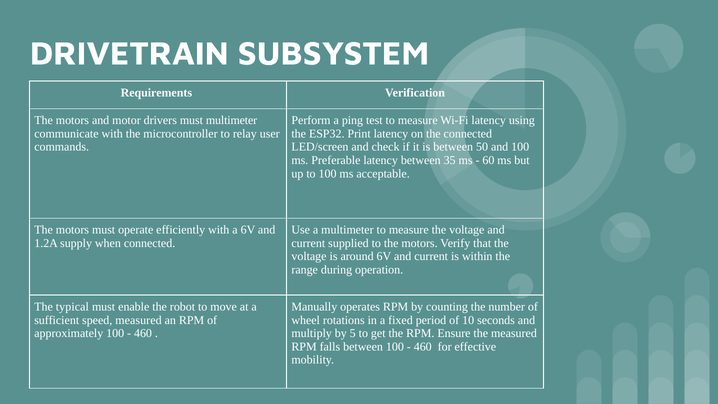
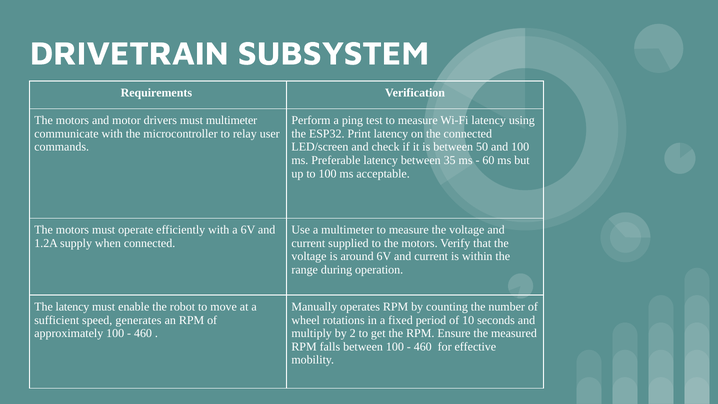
The typical: typical -> latency (72, 307)
speed measured: measured -> generates (138, 320)
5: 5 -> 2 (353, 333)
